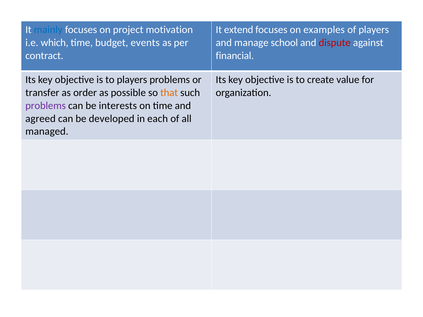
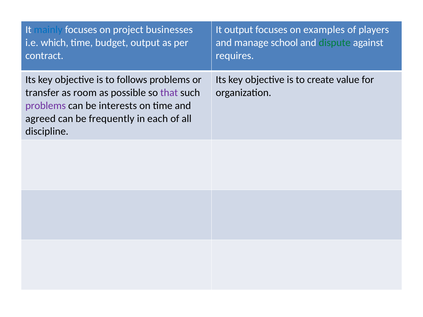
motivation: motivation -> businesses (169, 30)
It extend: extend -> output (239, 30)
budget events: events -> output (145, 43)
dispute colour: red -> green (335, 43)
financial: financial -> requires (235, 56)
to players: players -> follows (132, 80)
order: order -> room (85, 93)
that colour: orange -> purple (169, 93)
developed: developed -> frequently (112, 119)
managed: managed -> discipline (47, 132)
